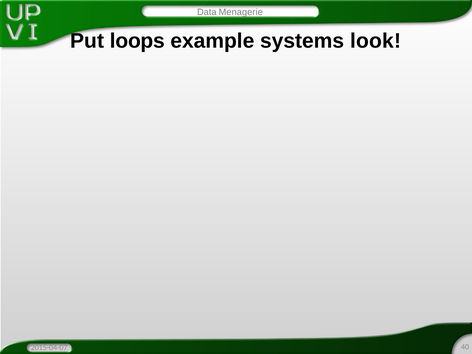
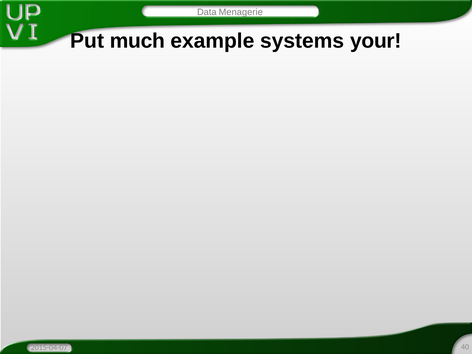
loops: loops -> much (137, 41)
look: look -> your (376, 41)
